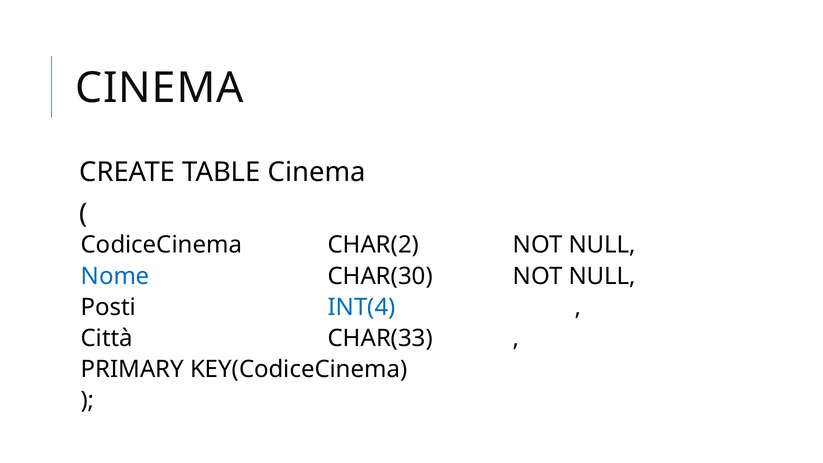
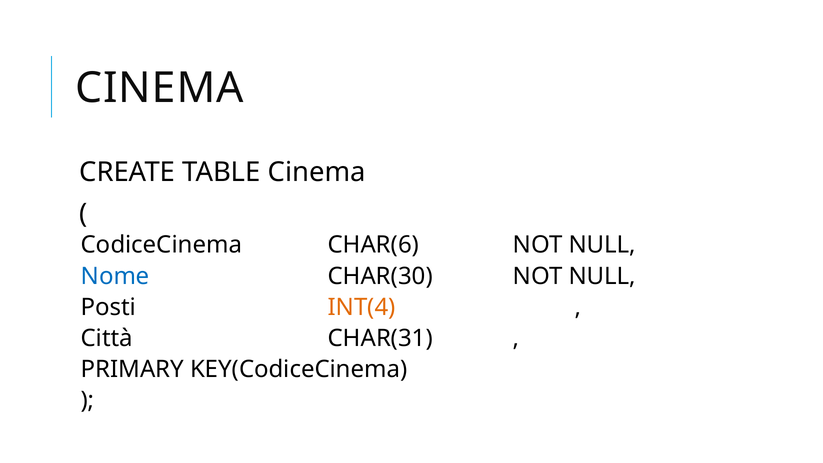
CHAR(2: CHAR(2 -> CHAR(6 (373, 245)
INT(4 colour: blue -> orange (362, 307)
CHAR(33: CHAR(33 -> CHAR(31 (380, 338)
